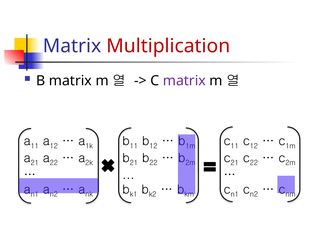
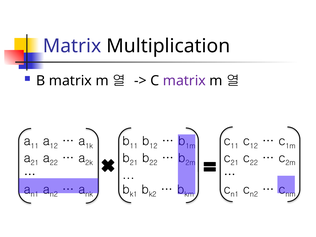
Multiplication colour: red -> black (168, 46)
